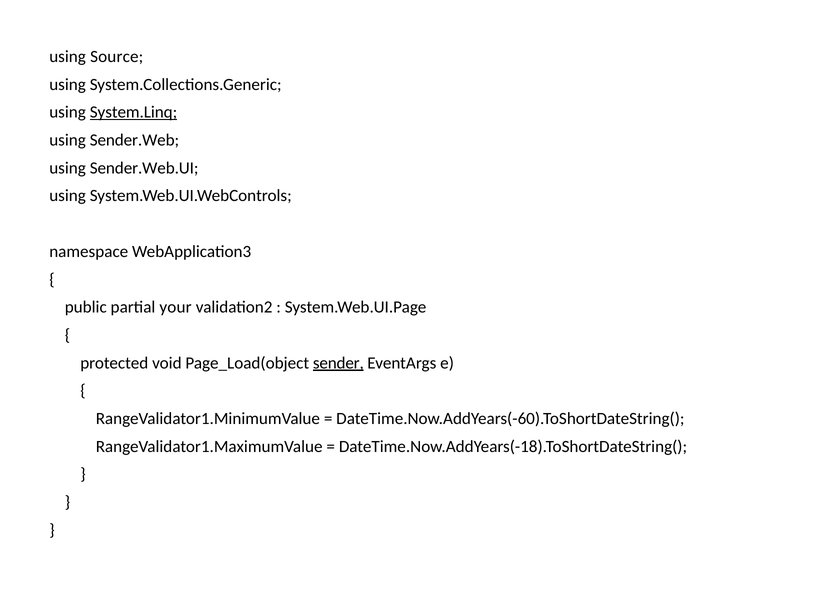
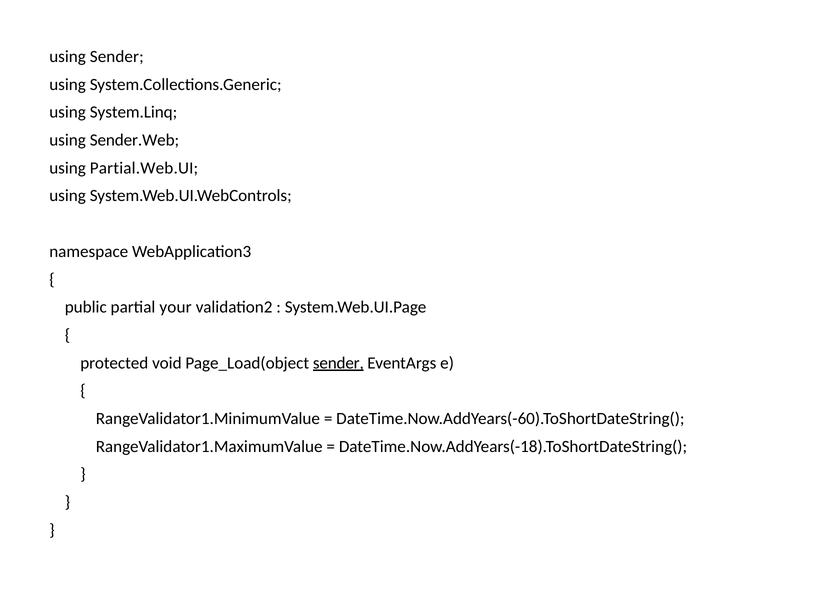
using Source: Source -> Sender (117, 57)
System.Linq underline: present -> none (134, 112)
Sender.Web.UI: Sender.Web.UI -> Partial.Web.UI (144, 168)
